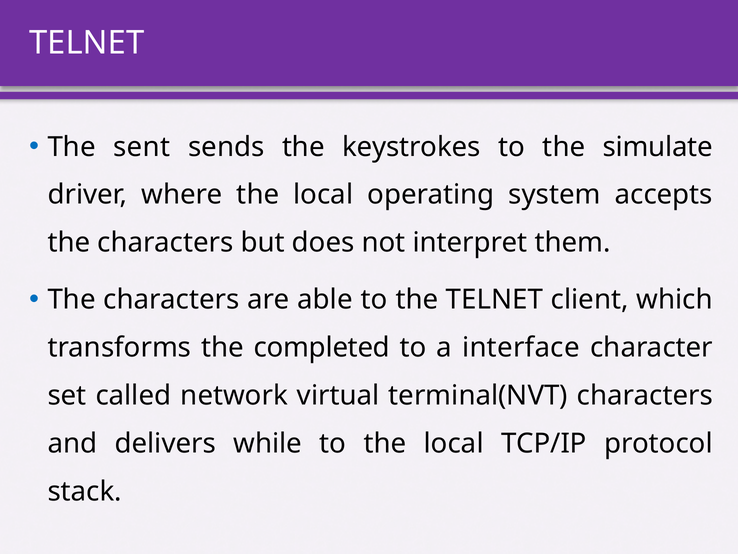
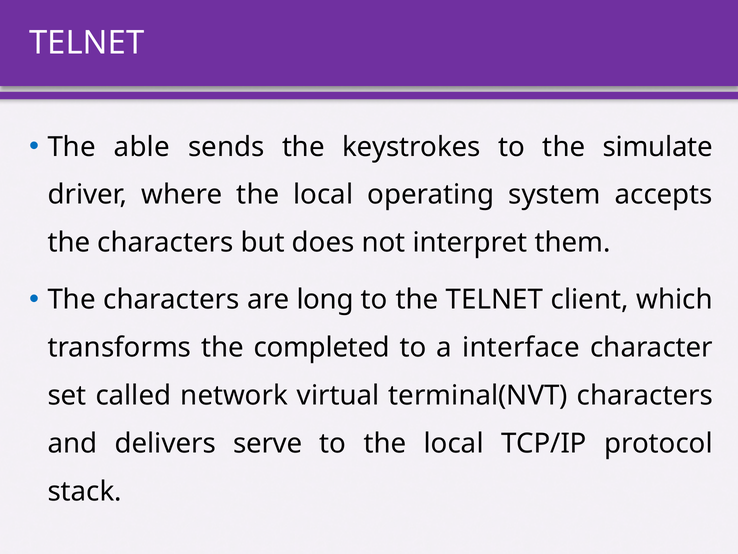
sent: sent -> able (142, 147)
able: able -> long (325, 300)
while: while -> serve (268, 443)
